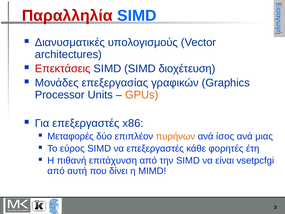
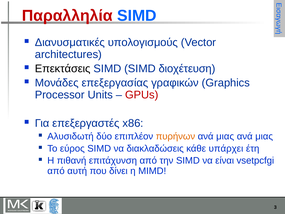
Επεκτάσεις colour: red -> black (63, 69)
GPUs colour: orange -> red (142, 95)
Μεταφορές: Μεταφορές -> Αλυσιδωτή (70, 136)
ίσος: ίσος -> μιας (225, 136)
να επεξεργαστές: επεξεργαστές -> διακλαδώσεις (155, 148)
φορητές: φορητές -> υπάρχει (226, 148)
